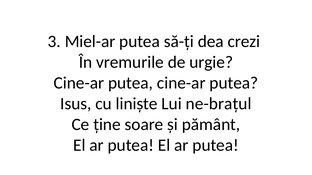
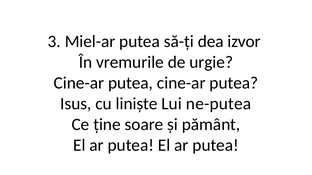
crezi: crezi -> izvor (244, 42)
ne-brațul: ne-brațul -> ne-putea (219, 104)
